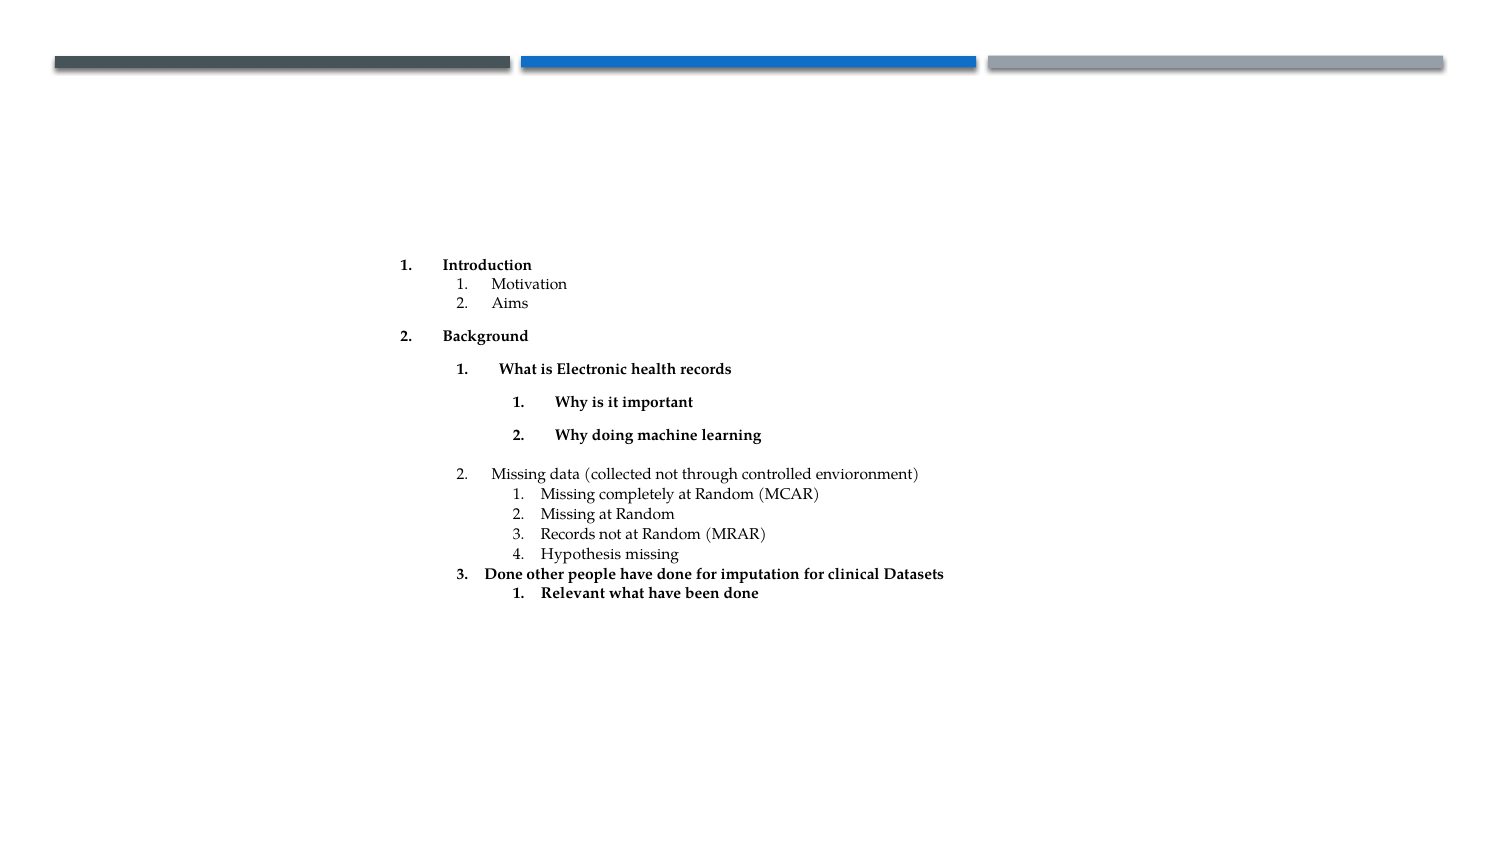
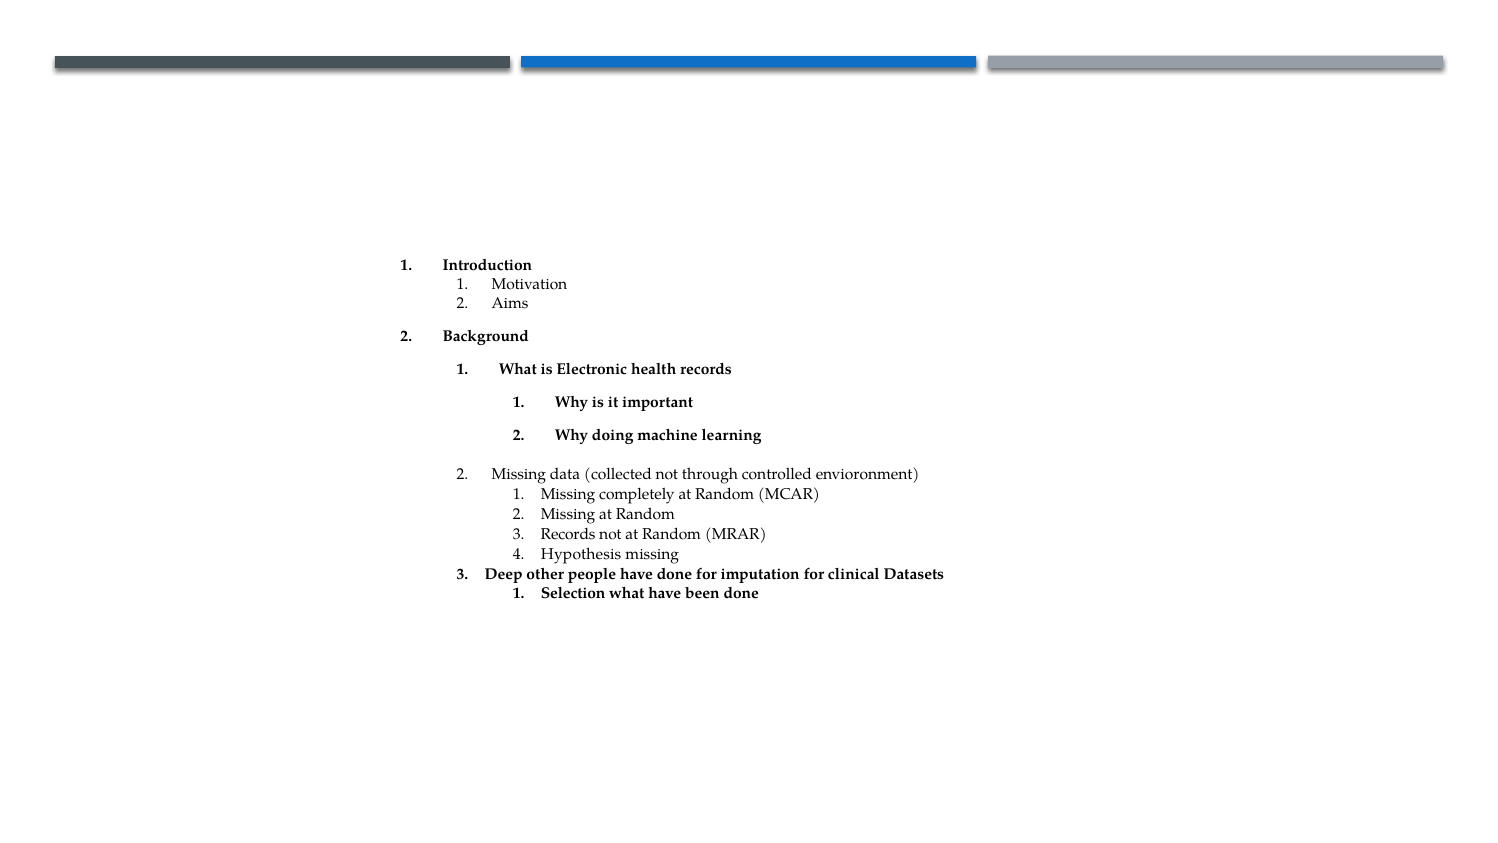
Done: Done -> Deep (504, 574)
Relevant: Relevant -> Selection (573, 593)
